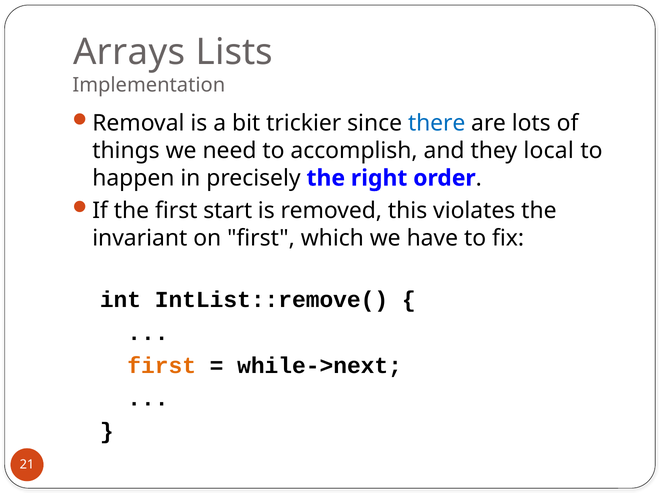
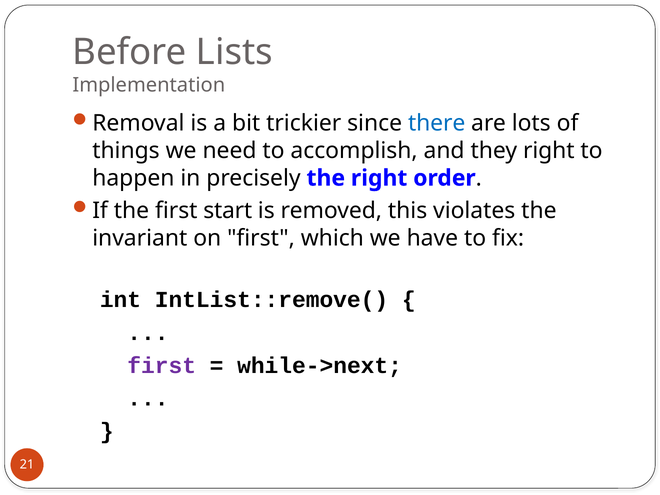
Arrays: Arrays -> Before (130, 52)
they local: local -> right (549, 151)
first colour: orange -> purple (162, 366)
